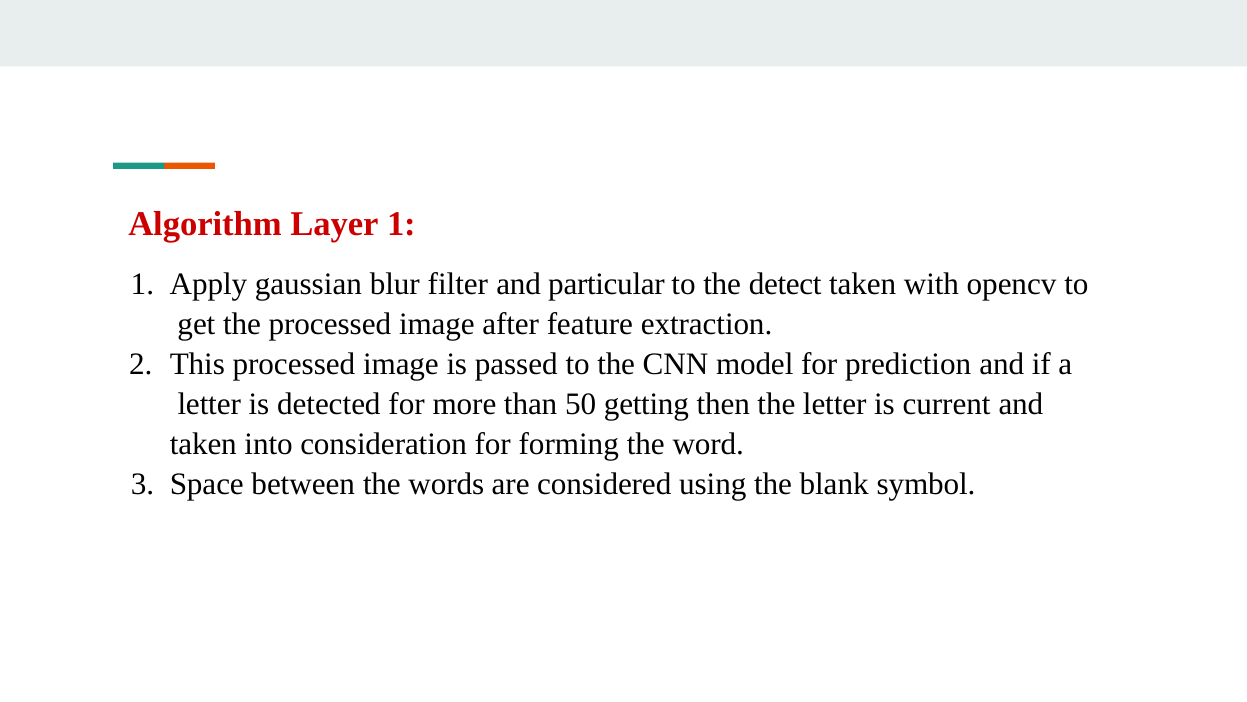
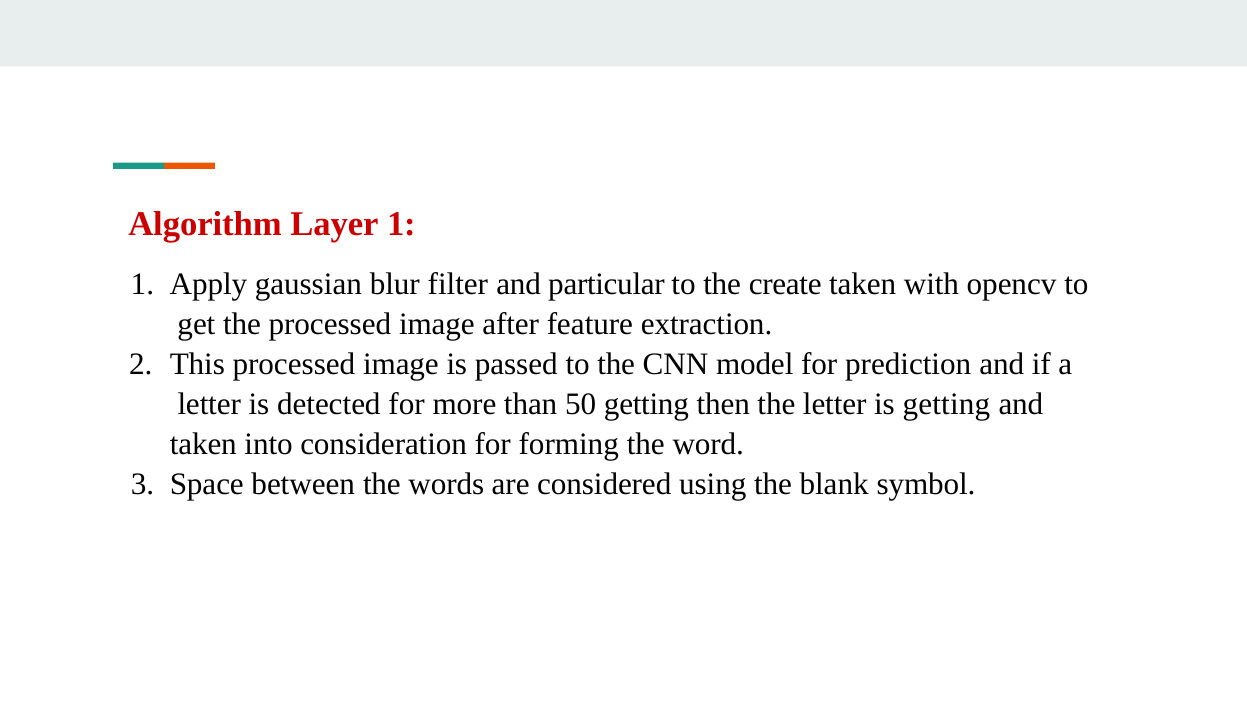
detect: detect -> create (785, 284)
is current: current -> getting (946, 404)
